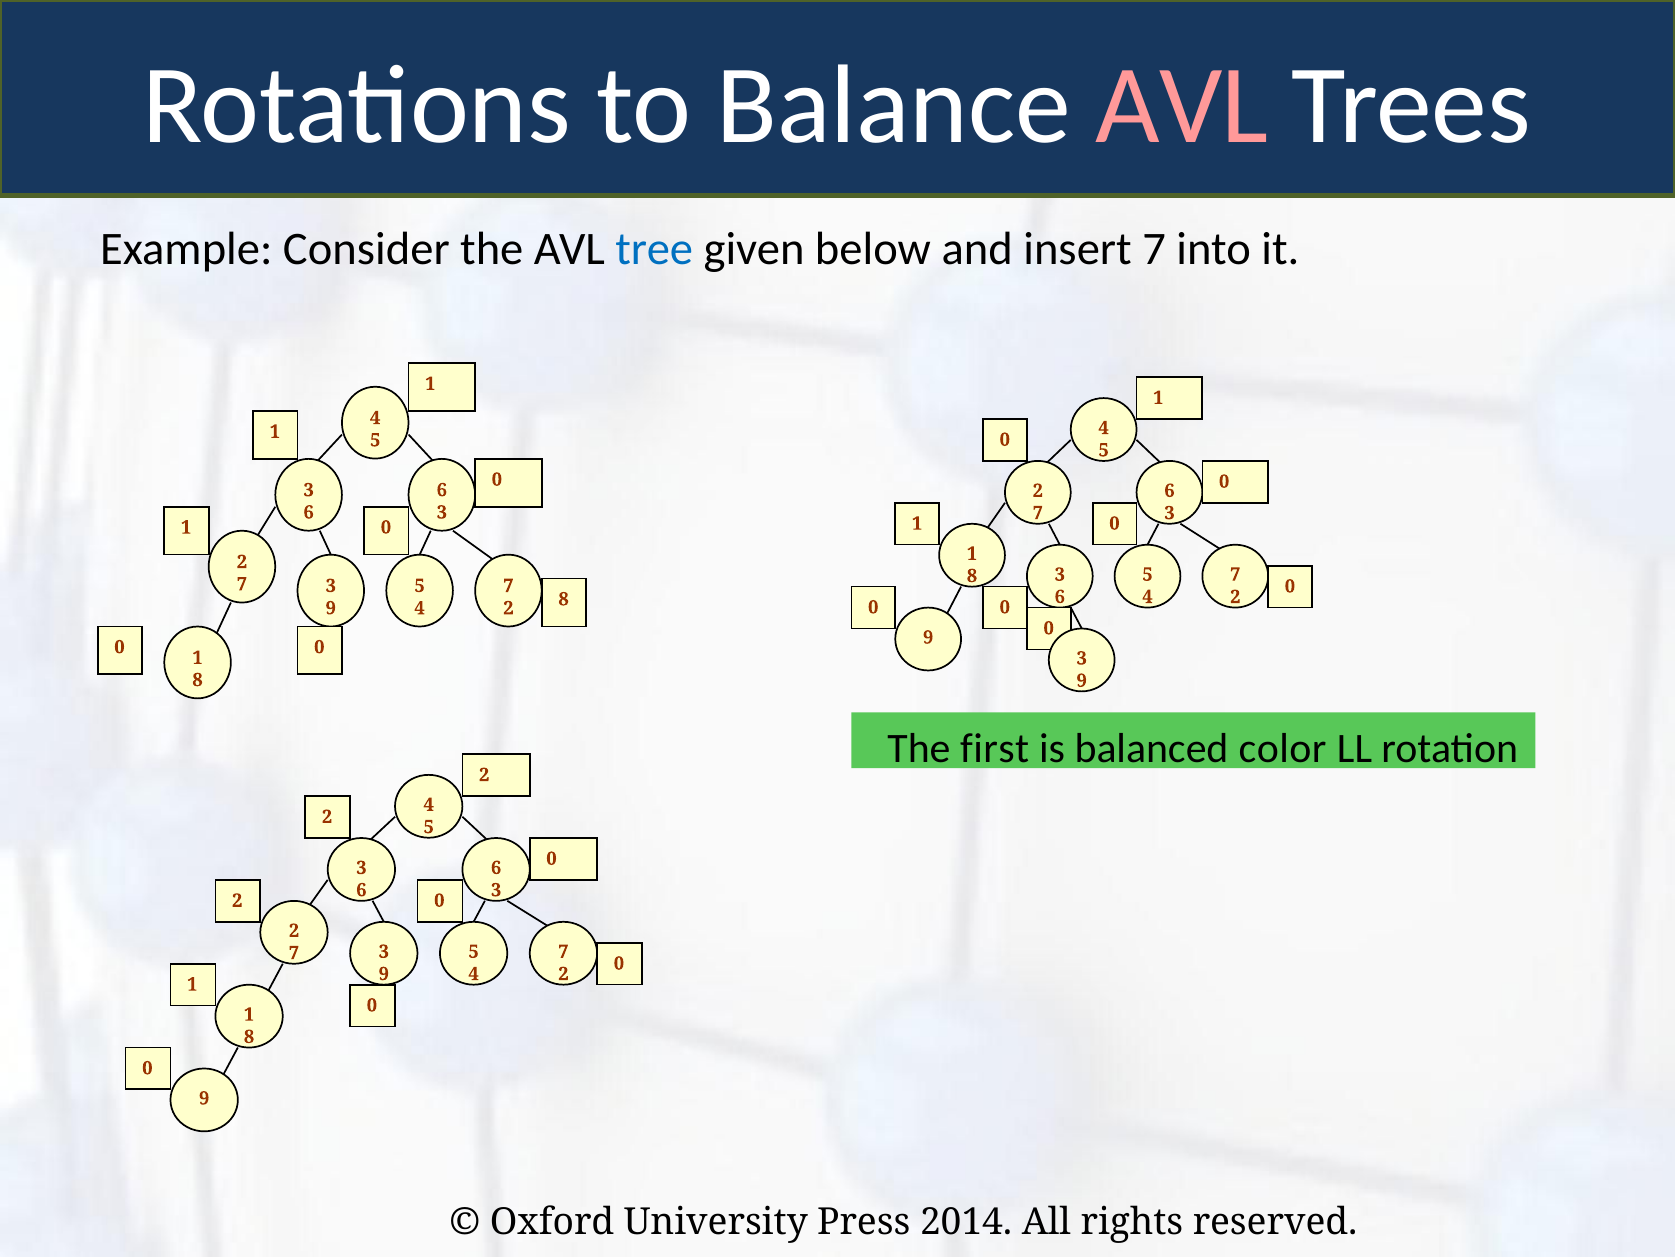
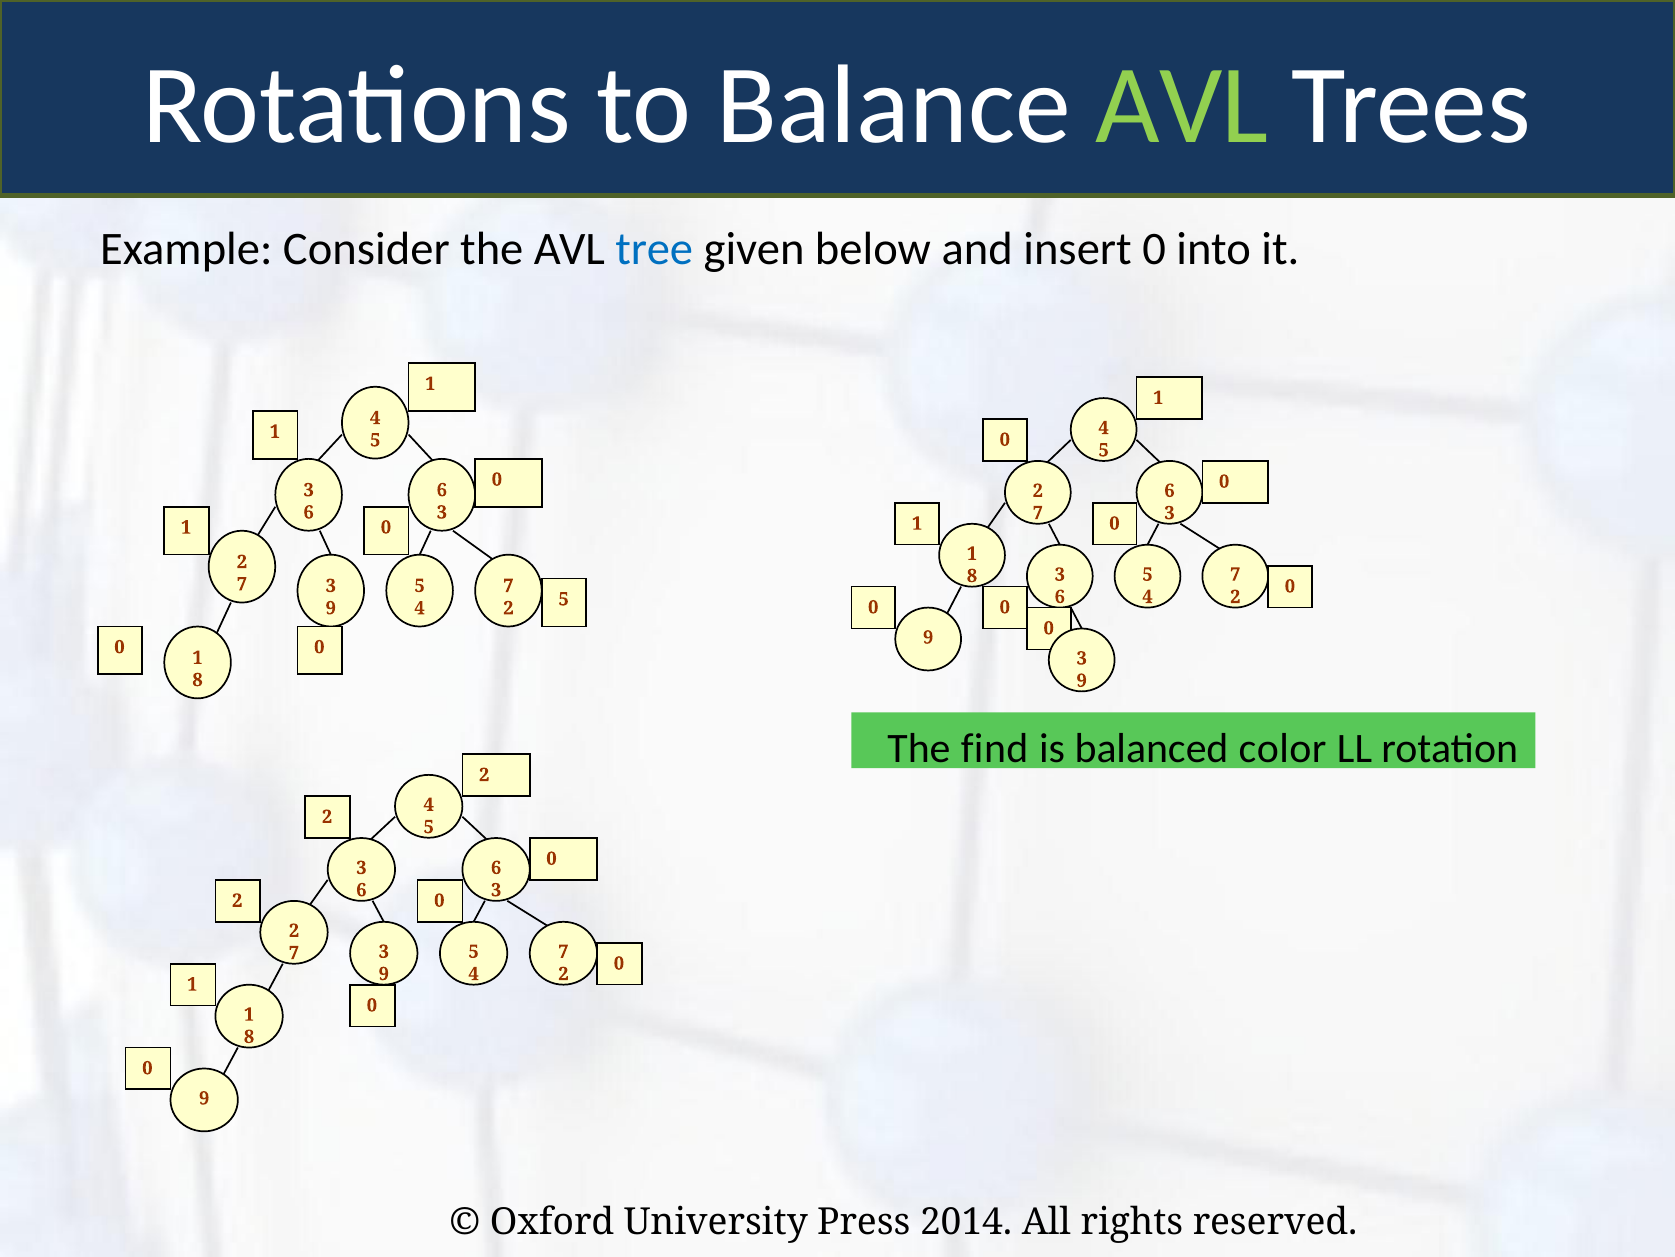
AVL colour: pink -> light green (1182, 105)
insert 7: 7 -> 0 (1154, 249)
2 8: 8 -> 5 (564, 599)
first: first -> find (995, 748)
